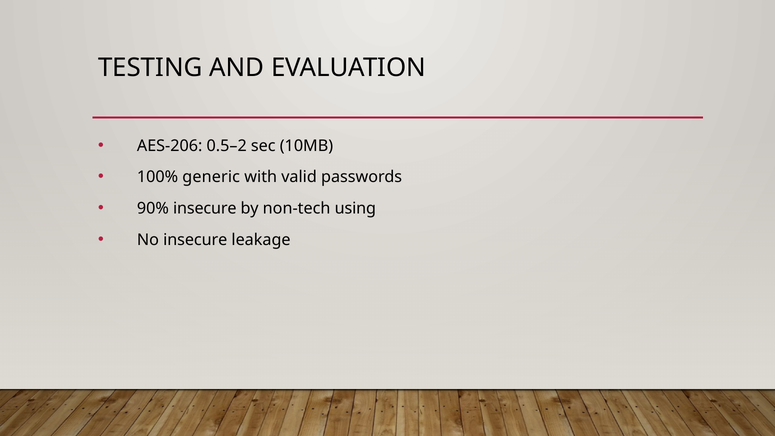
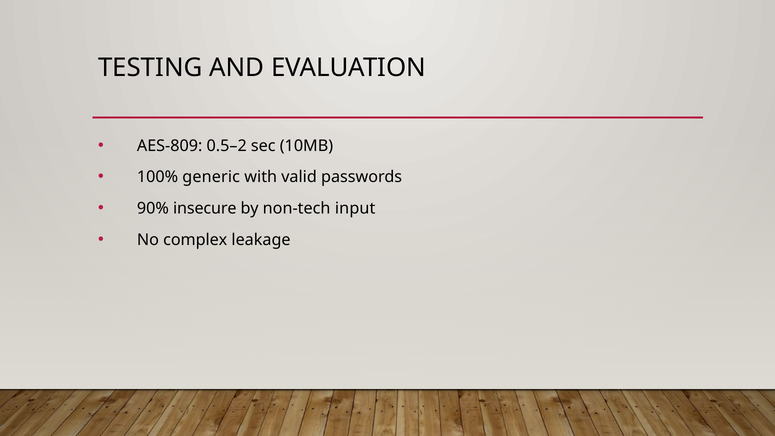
AES-206: AES-206 -> AES-809 (170, 146)
using: using -> input (355, 208)
No insecure: insecure -> complex (195, 240)
